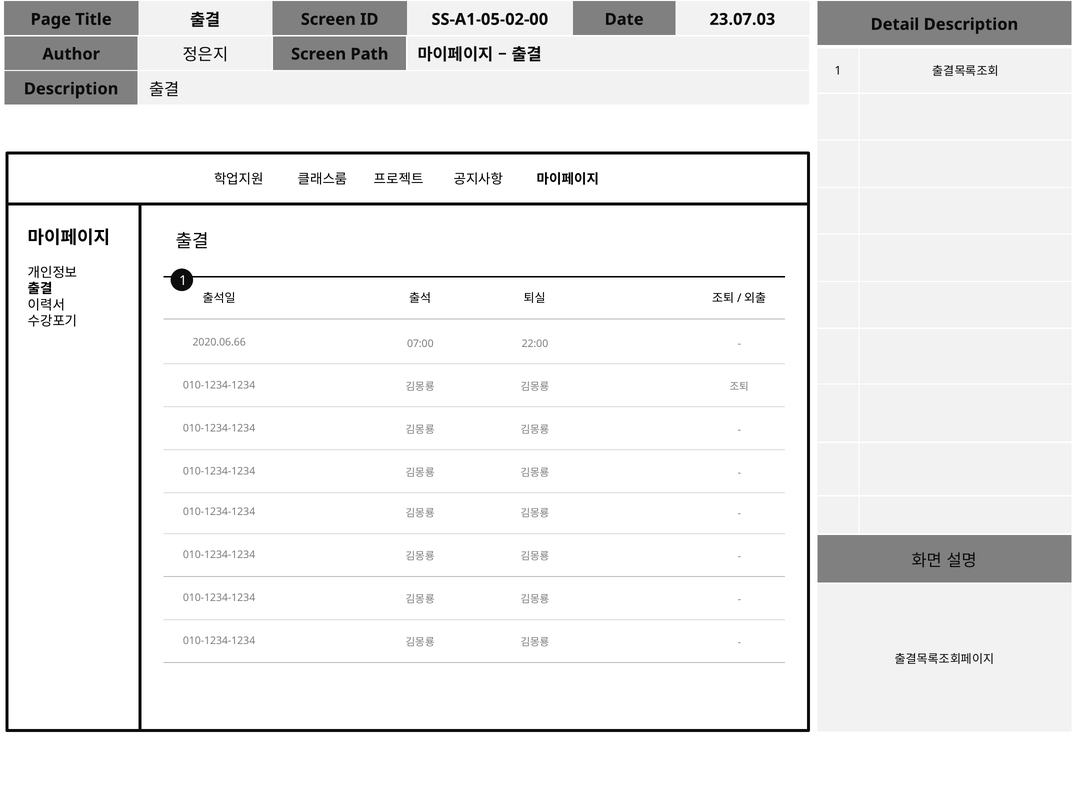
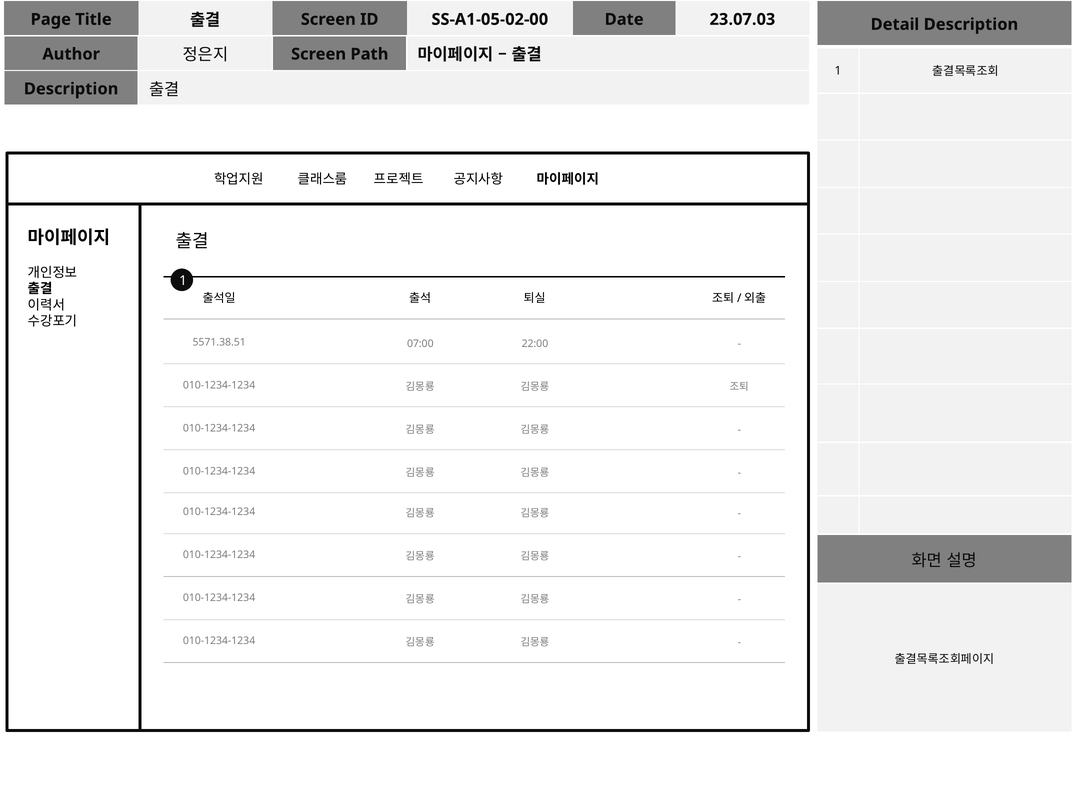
2020.06.66: 2020.06.66 -> 5571.38.51 (219, 342)
